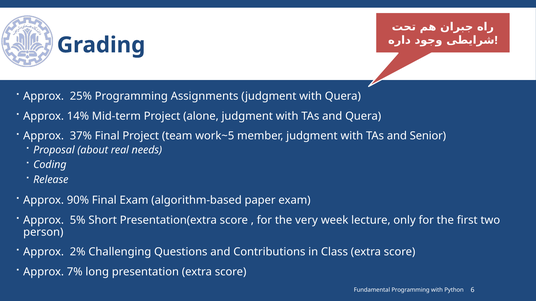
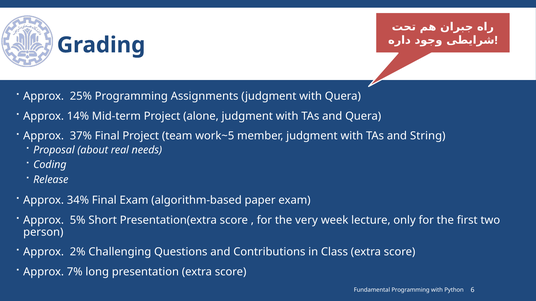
Senior: Senior -> String (428, 136)
90%: 90% -> 34% (78, 200)
